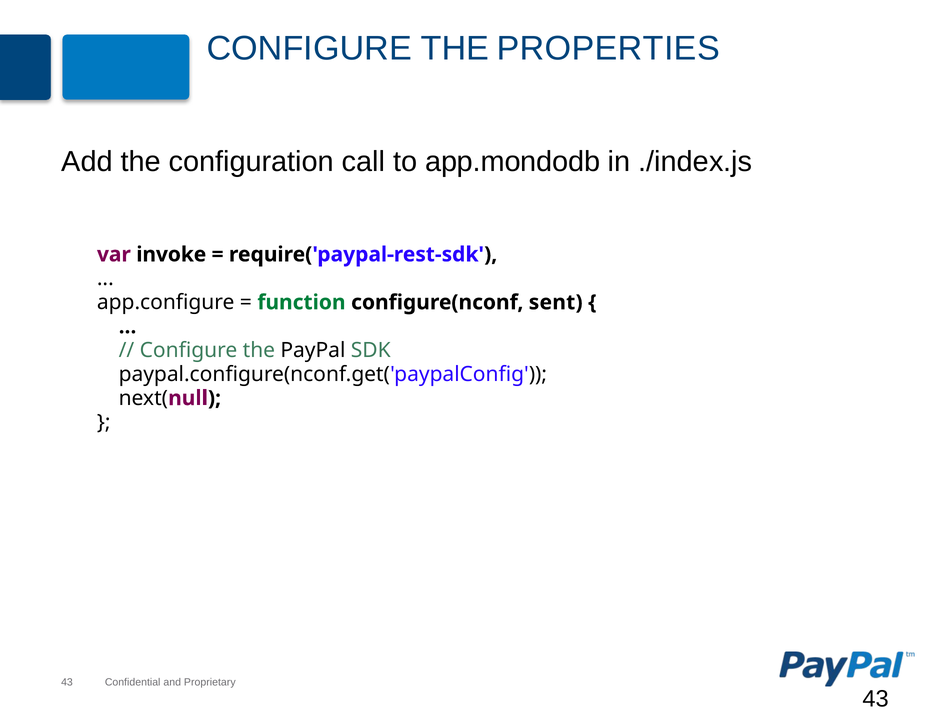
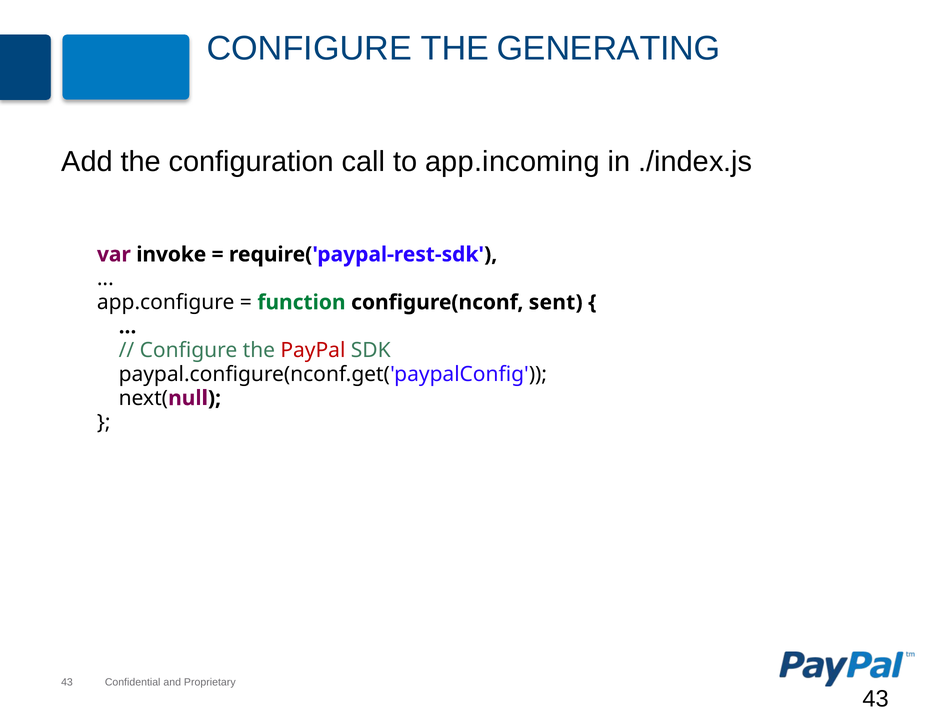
PROPERTIES: PROPERTIES -> GENERATING (609, 48)
app.mondodb: app.mondodb -> app.incoming (512, 162)
PayPal colour: black -> red (313, 350)
